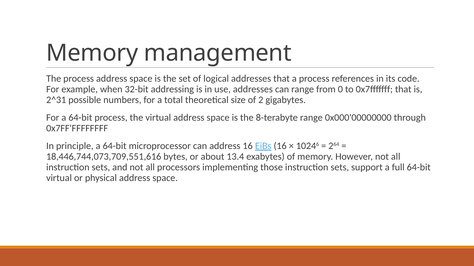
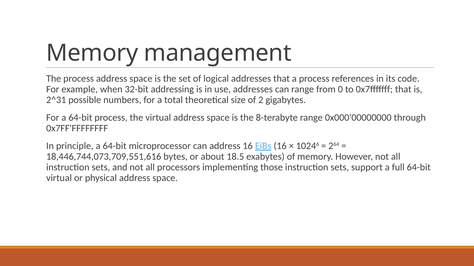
13.4: 13.4 -> 18.5 (235, 157)
